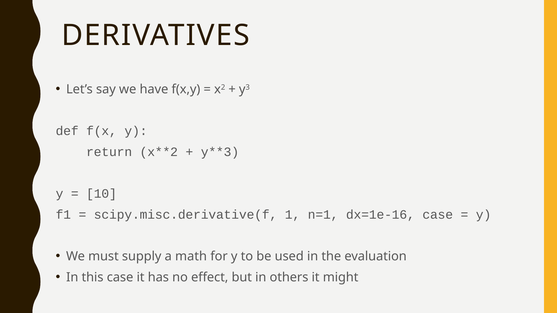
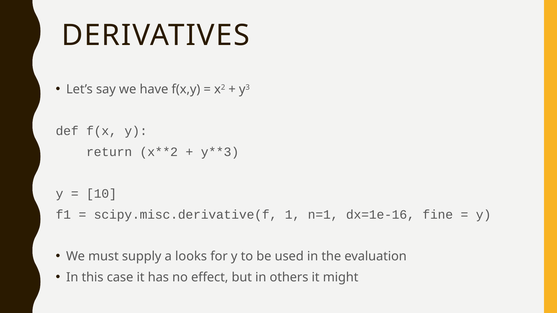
dx=1e-16 case: case -> fine (438, 215)
math: math -> looks (191, 257)
